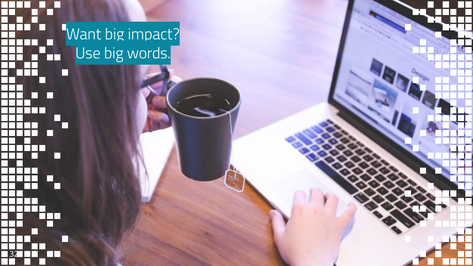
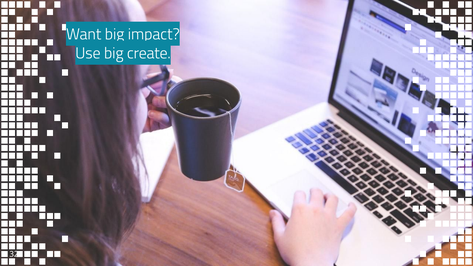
words: words -> create (149, 53)
